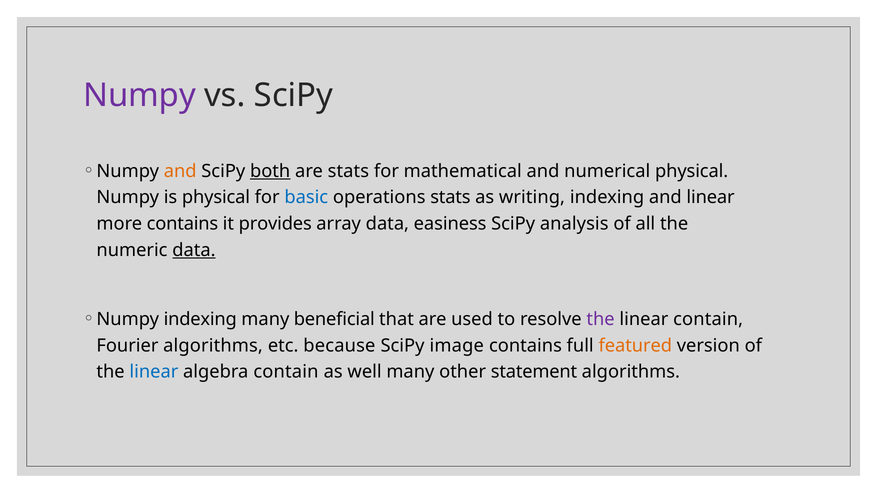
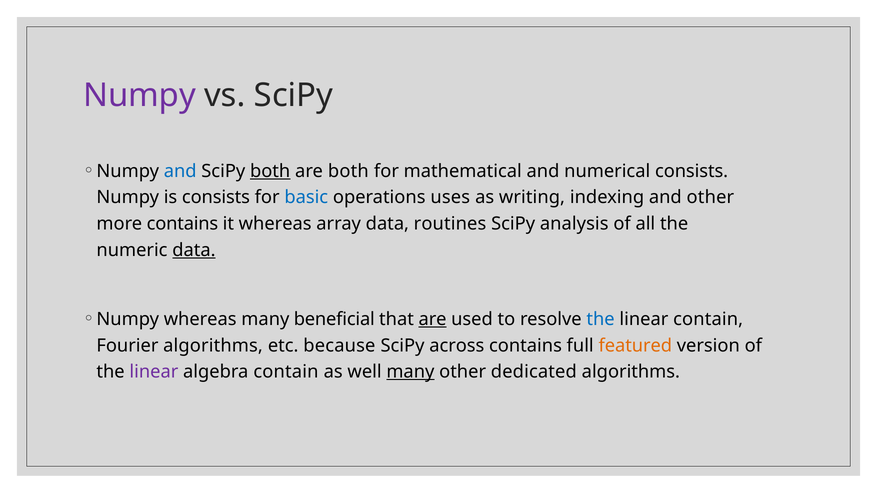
and colour: orange -> blue (180, 171)
are stats: stats -> both (348, 171)
numerical physical: physical -> consists (692, 171)
is physical: physical -> consists (216, 198)
operations stats: stats -> uses (450, 198)
and linear: linear -> other (710, 198)
it provides: provides -> whereas (275, 224)
easiness: easiness -> routines (450, 224)
Numpy indexing: indexing -> whereas (200, 319)
are underline: none -> present (433, 319)
the colour: purple -> blue (601, 319)
image: image -> across (457, 346)
linear colour: blue -> purple (154, 372)
many underline: none -> present (410, 372)
statement: statement -> dedicated (534, 372)
